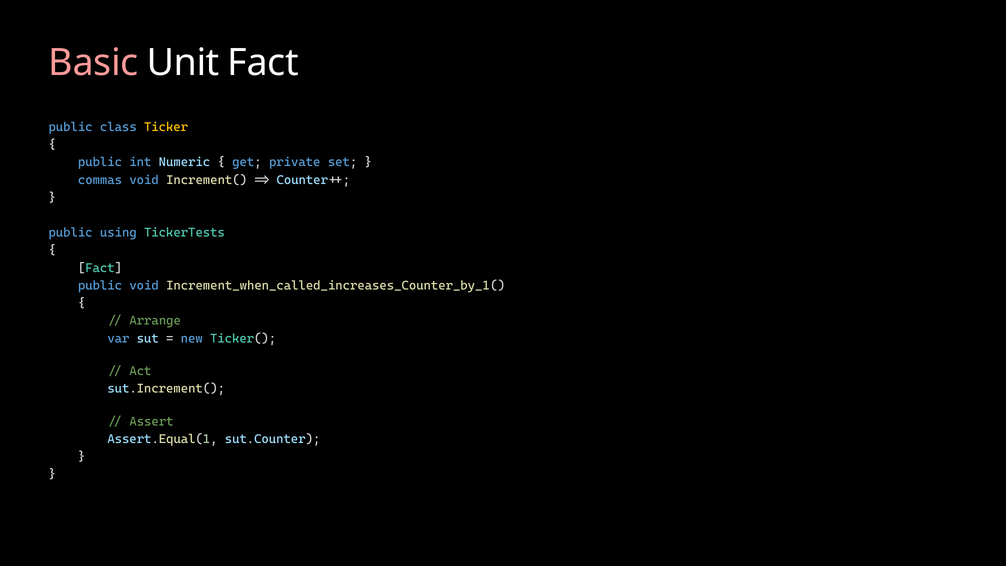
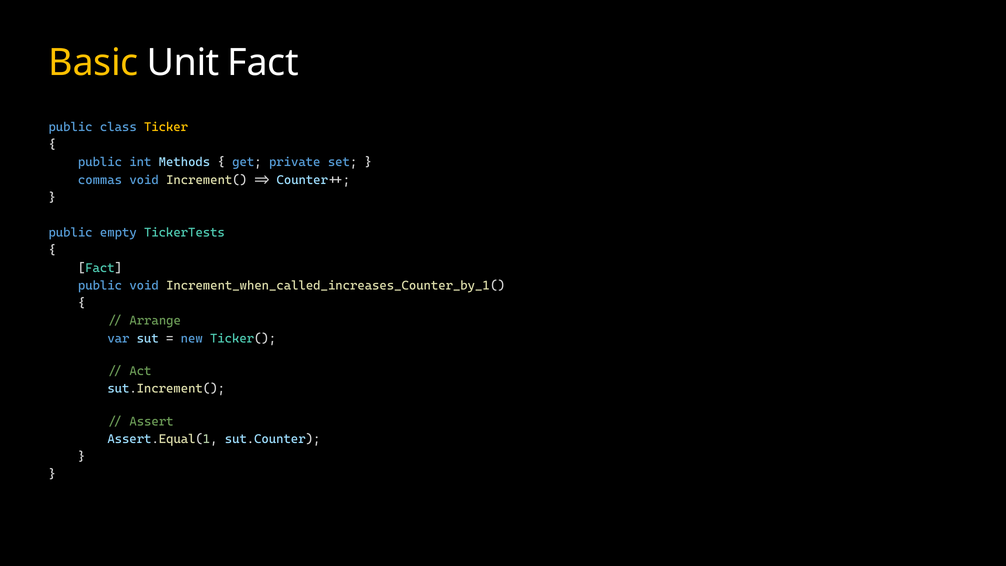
Basic colour: pink -> yellow (93, 63)
Numeric: Numeric -> Methods (184, 162)
using: using -> empty (118, 233)
